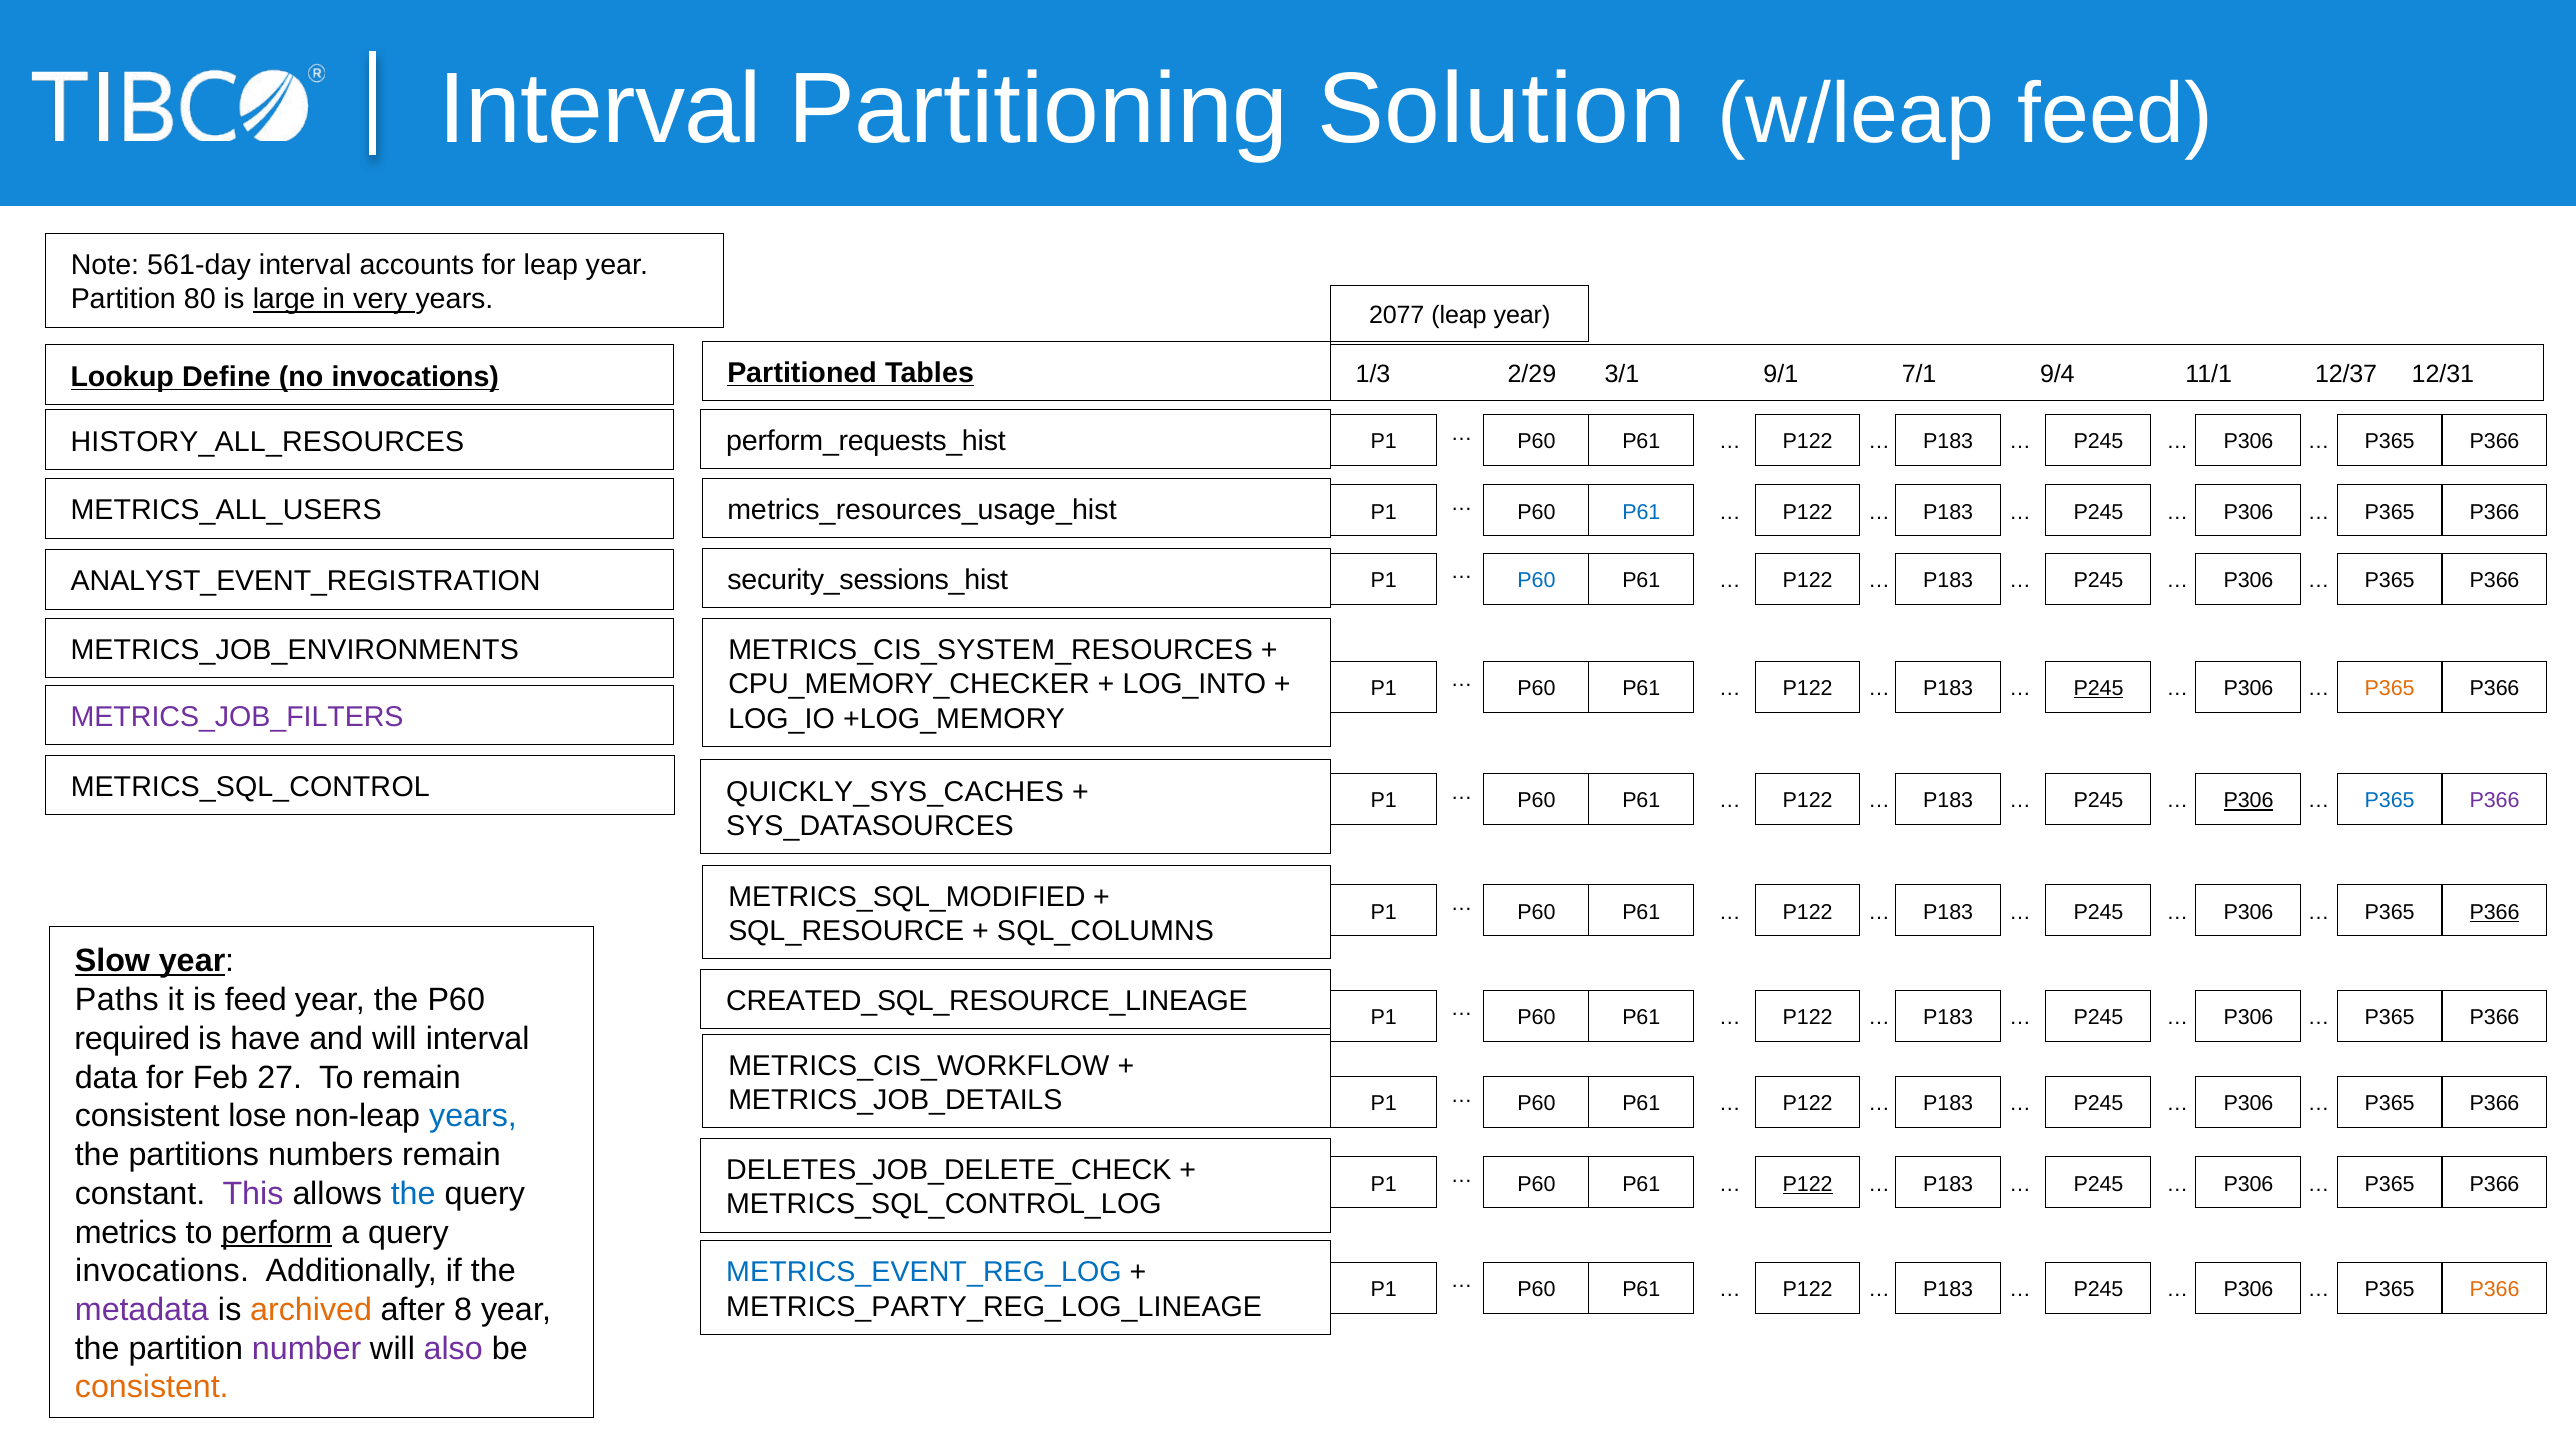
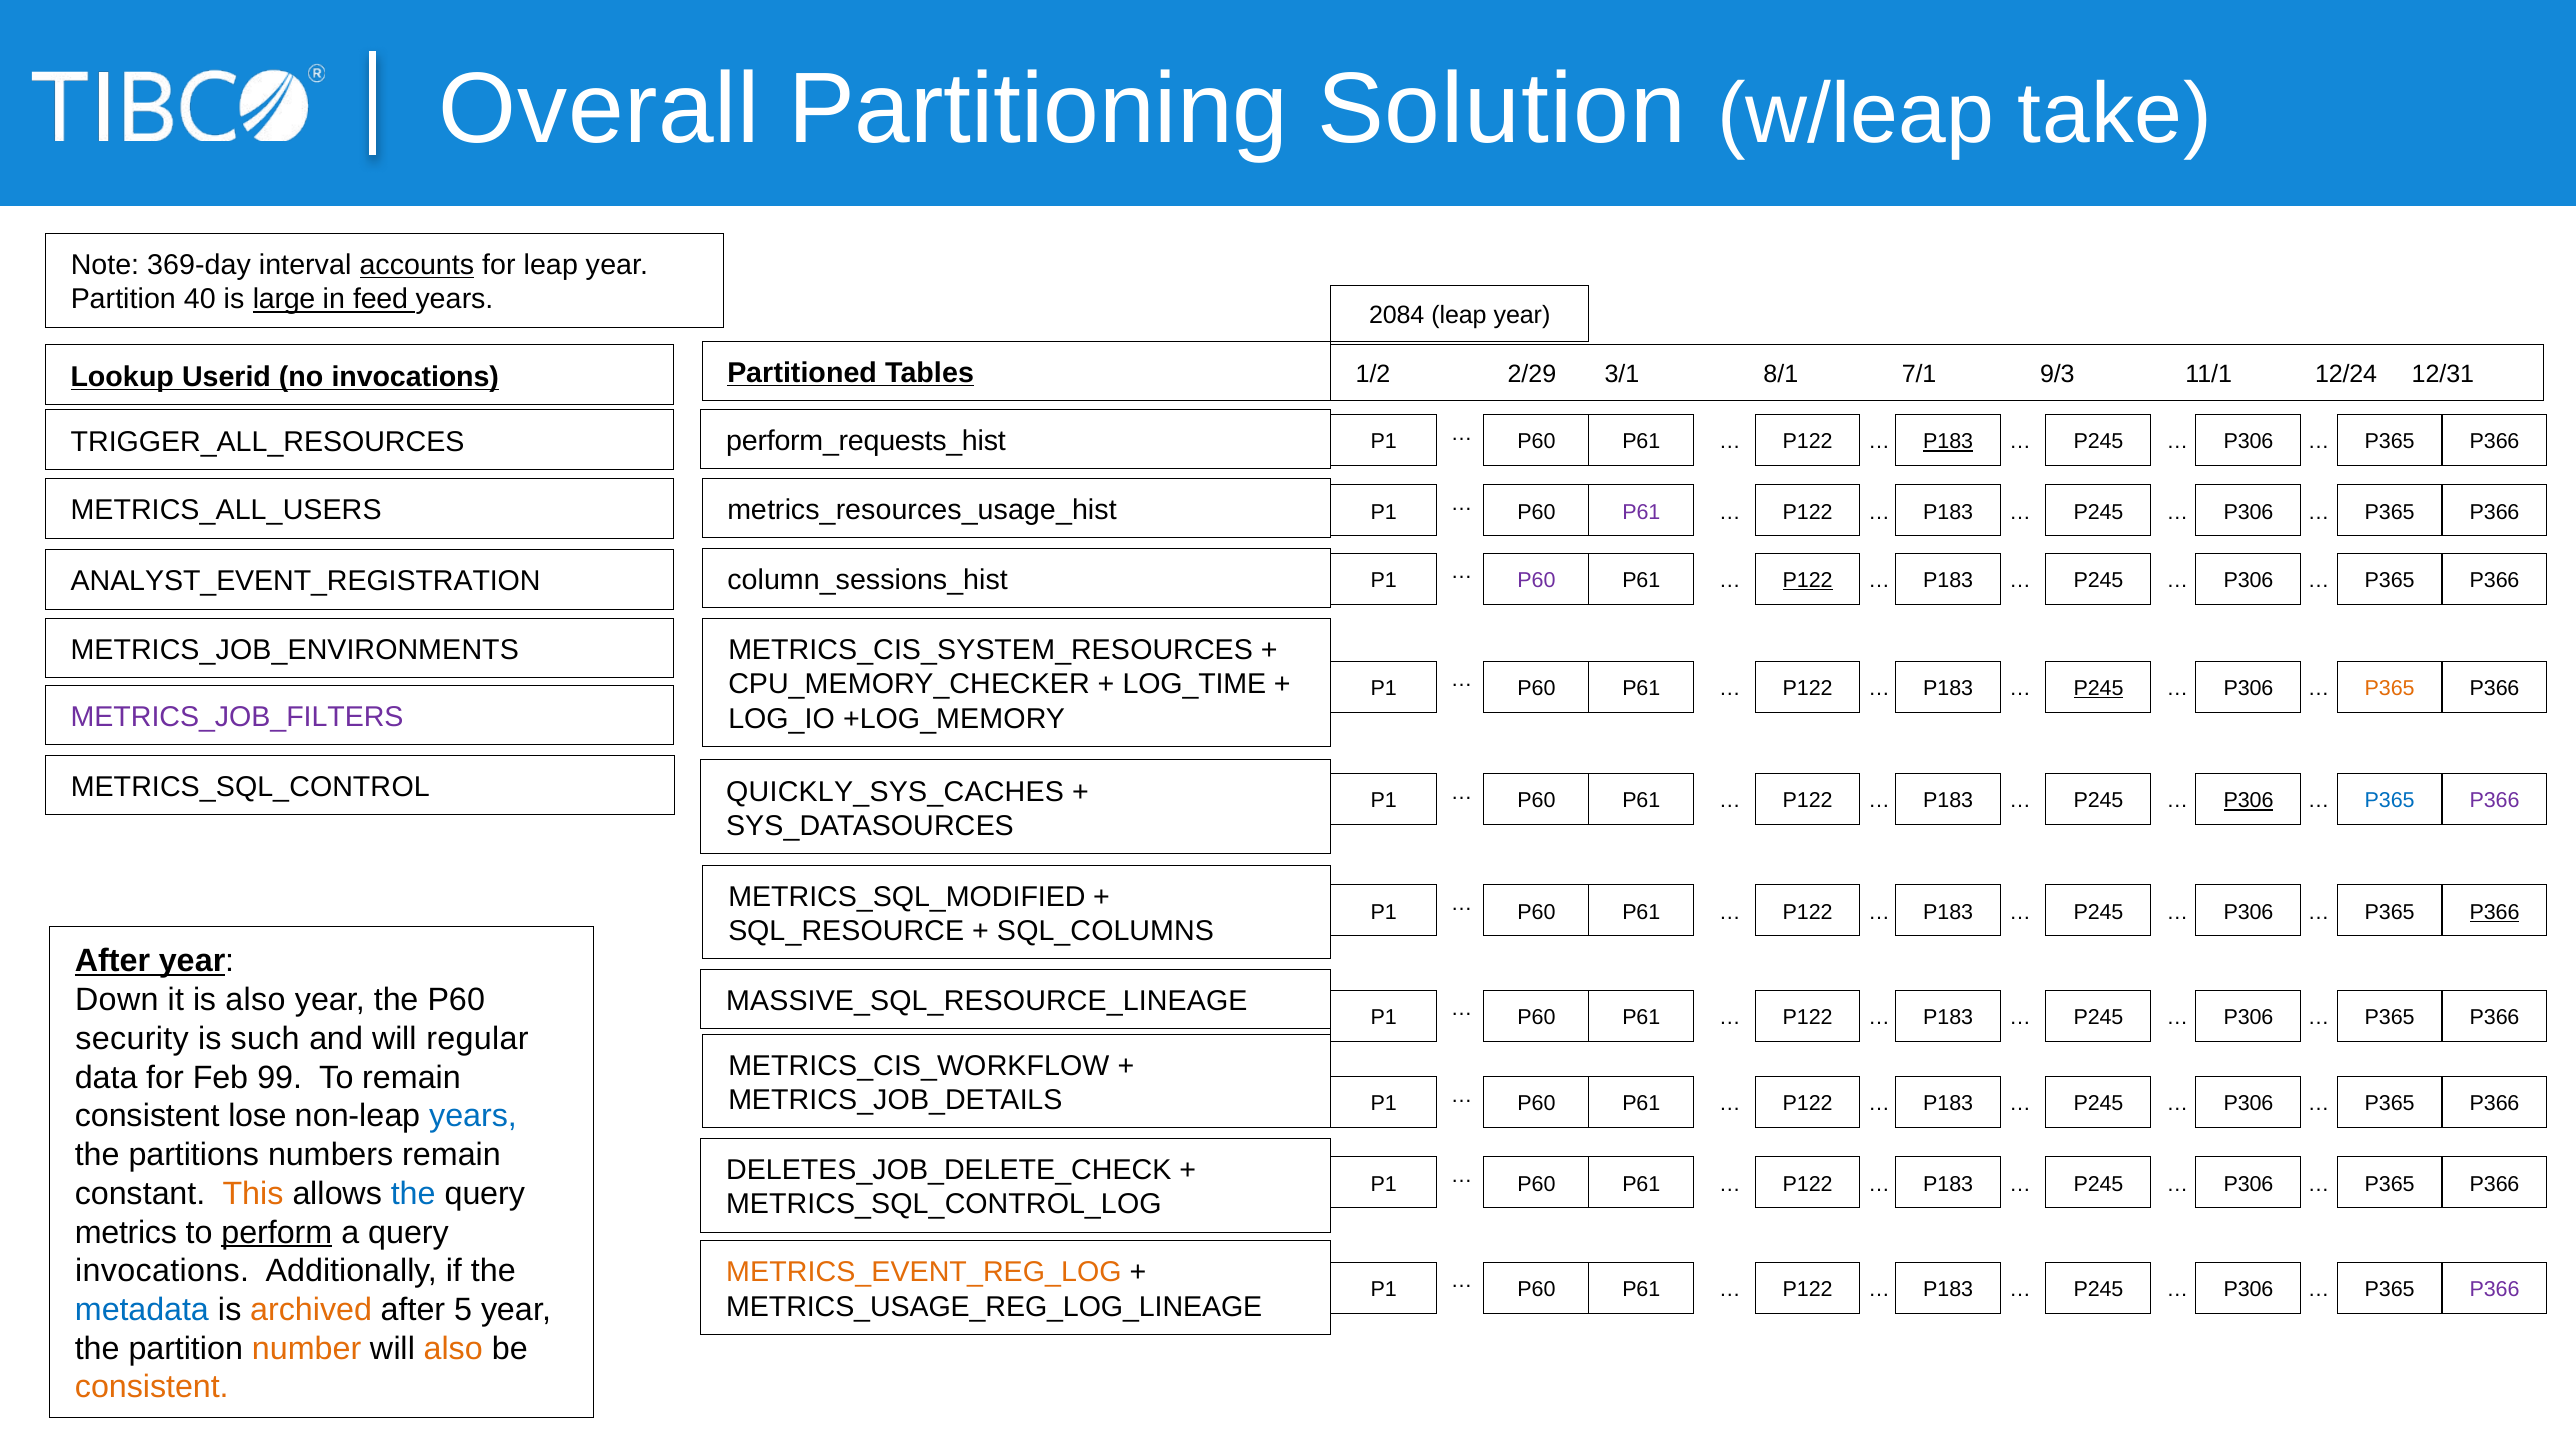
Interval: Interval -> Overall (599, 109)
w/leap feed: feed -> take (2115, 114)
561-day: 561-day -> 369-day (199, 265)
accounts underline: none -> present (417, 265)
80: 80 -> 40 (200, 299)
very: very -> feed (381, 299)
2077: 2077 -> 2084 (1397, 315)
1/3: 1/3 -> 1/2 (1373, 374)
9/1: 9/1 -> 8/1 (1781, 374)
9/4: 9/4 -> 9/3 (2057, 374)
12/37: 12/37 -> 12/24 (2346, 374)
Define: Define -> Userid (226, 377)
HISTORY_ALL_RESOURCES: HISTORY_ALL_RESOURCES -> TRIGGER_ALL_RESOURCES (268, 442)
P183 underline: none -> present (1948, 442)
P61 colour: blue -> purple (1641, 512)
security_sessions_hist: security_sessions_hist -> column_sessions_hist (868, 580)
P60 colour: blue -> purple (1536, 580)
P122 underline: none -> present (1808, 580)
LOG_INTO: LOG_INTO -> LOG_TIME (1194, 685)
Slow: Slow -> After (113, 961)
Paths: Paths -> Down (117, 1000)
is feed: feed -> also (255, 1000)
CREATED_SQL_RESOURCE_LINEAGE: CREATED_SQL_RESOURCE_LINEAGE -> MASSIVE_SQL_RESOURCE_LINEAGE (987, 1001)
required: required -> security (132, 1039)
have: have -> such (265, 1039)
will interval: interval -> regular (477, 1039)
27: 27 -> 99 (280, 1077)
P122 underline: present -> none (1808, 1184)
This colour: purple -> orange (253, 1194)
METRICS_EVENT_REG_LOG colour: blue -> orange (924, 1272)
P366 colour: orange -> purple (2495, 1289)
METRICS_PARTY_REG_LOG_LINEAGE: METRICS_PARTY_REG_LOG_LINEAGE -> METRICS_USAGE_REG_LOG_LINEAGE (994, 1307)
metadata colour: purple -> blue (142, 1310)
8: 8 -> 5 (463, 1310)
number colour: purple -> orange (307, 1349)
also colour: purple -> orange (453, 1349)
